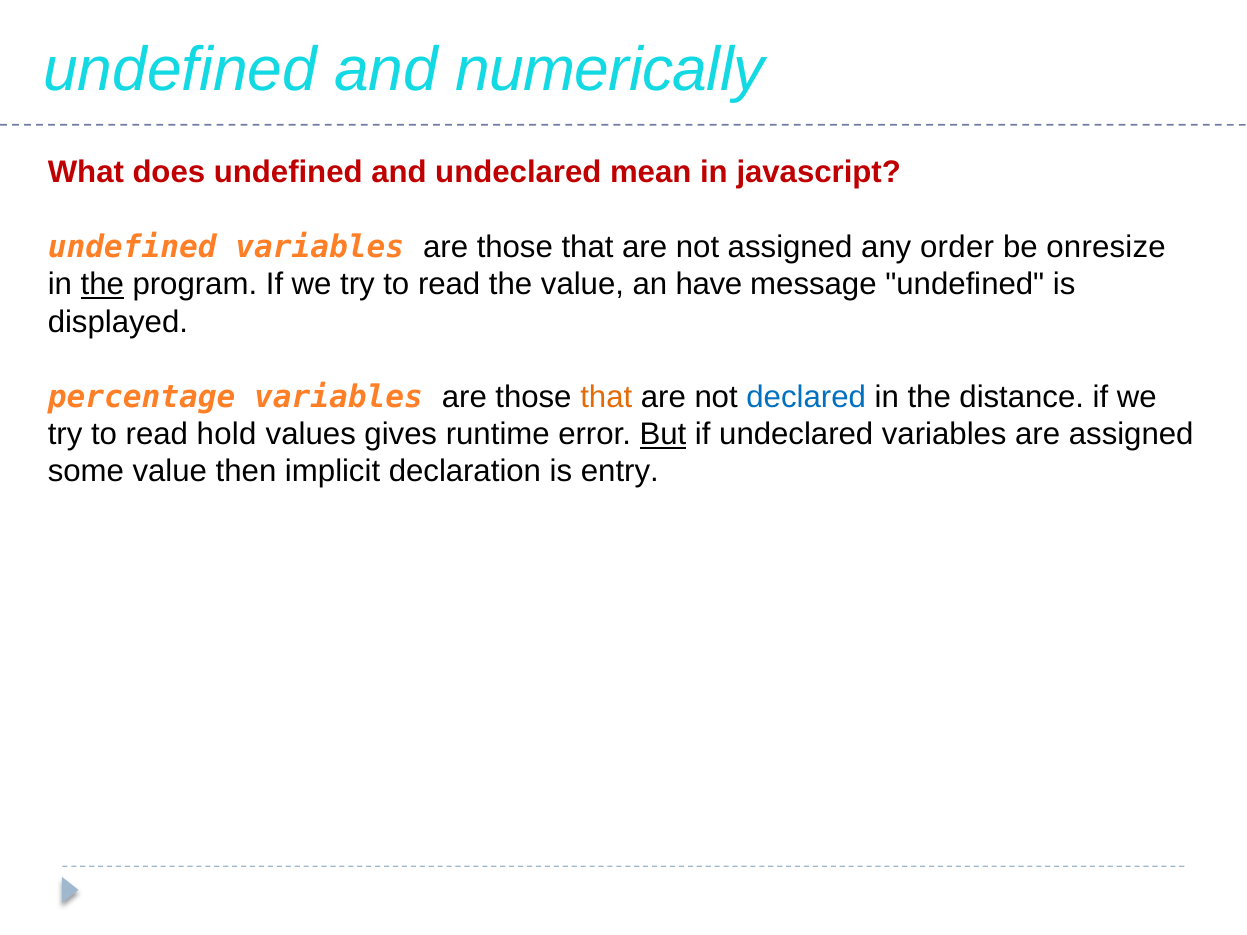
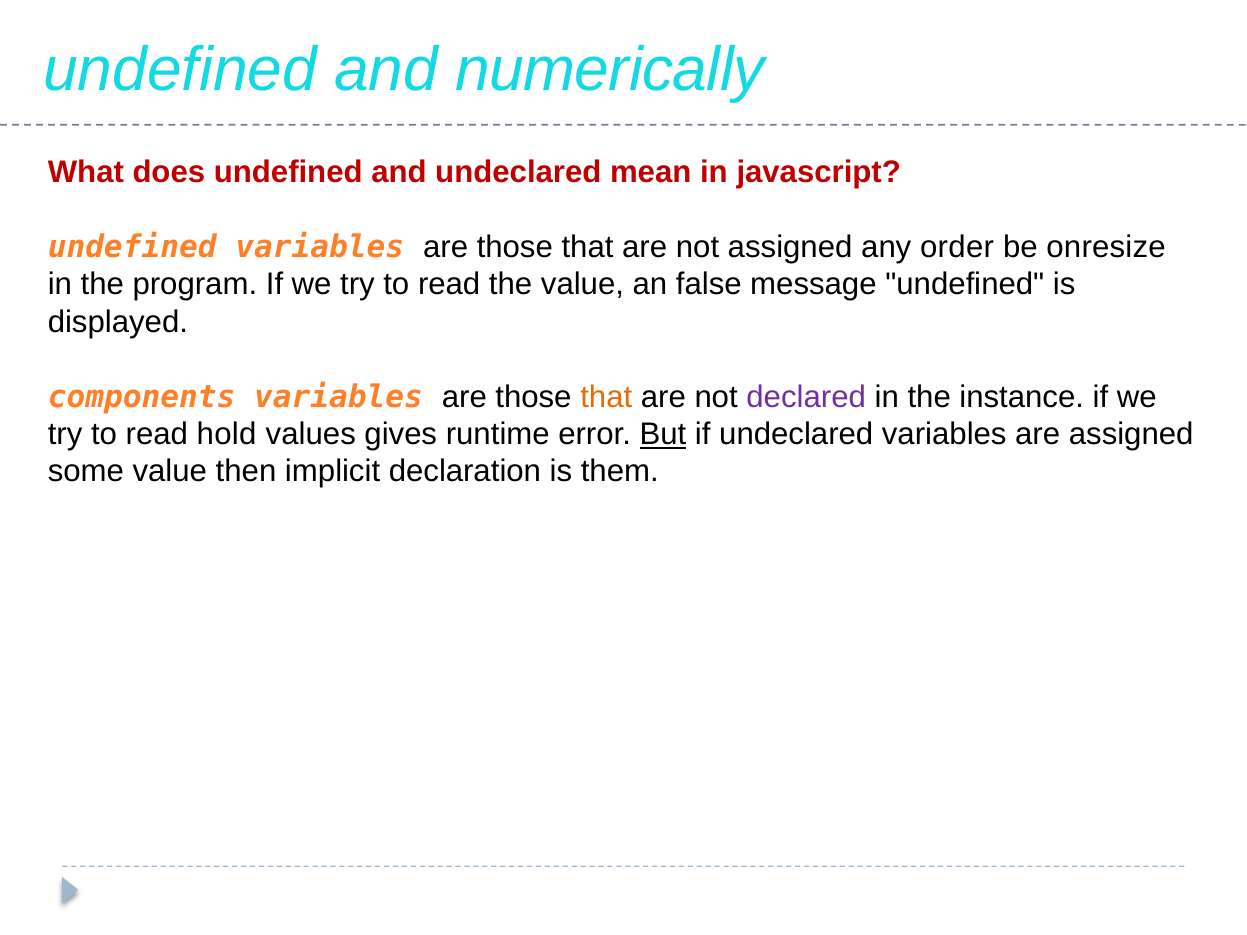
the underline: present -> none (102, 285)
have: have -> false (709, 285)
percentage: percentage -> components (142, 397)
declared colour: blue -> purple (806, 397)
distance: distance -> instance (1022, 397)
entry: entry -> them (620, 472)
